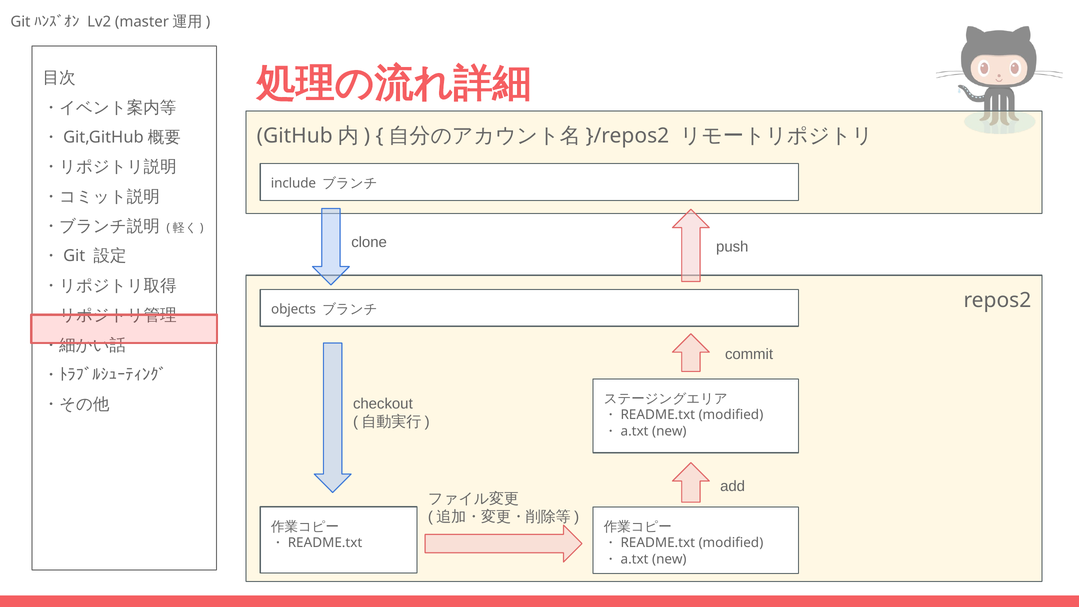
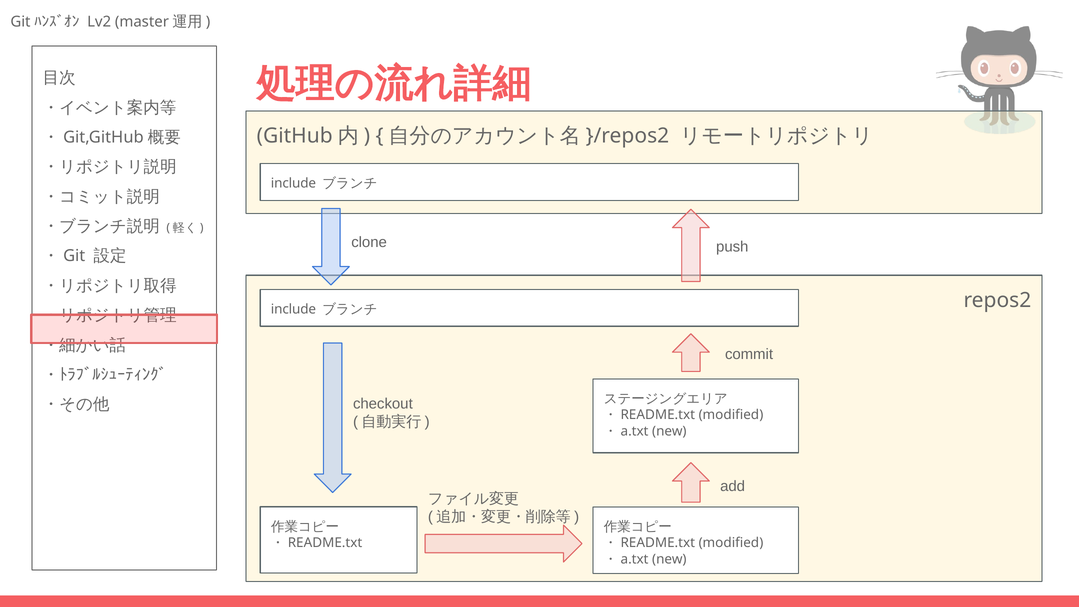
objects: objects -> include (293, 309)
